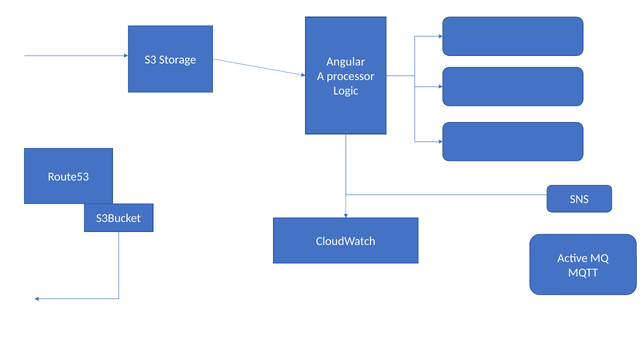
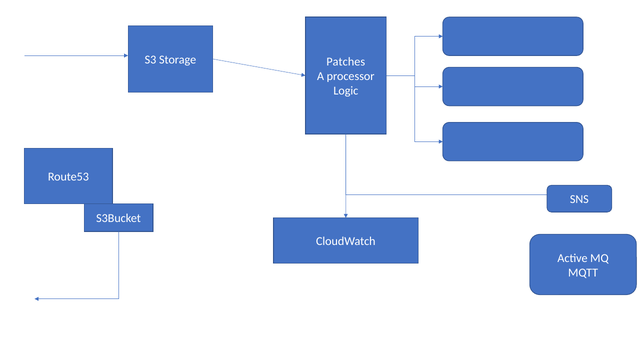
Angular: Angular -> Patches (346, 62)
